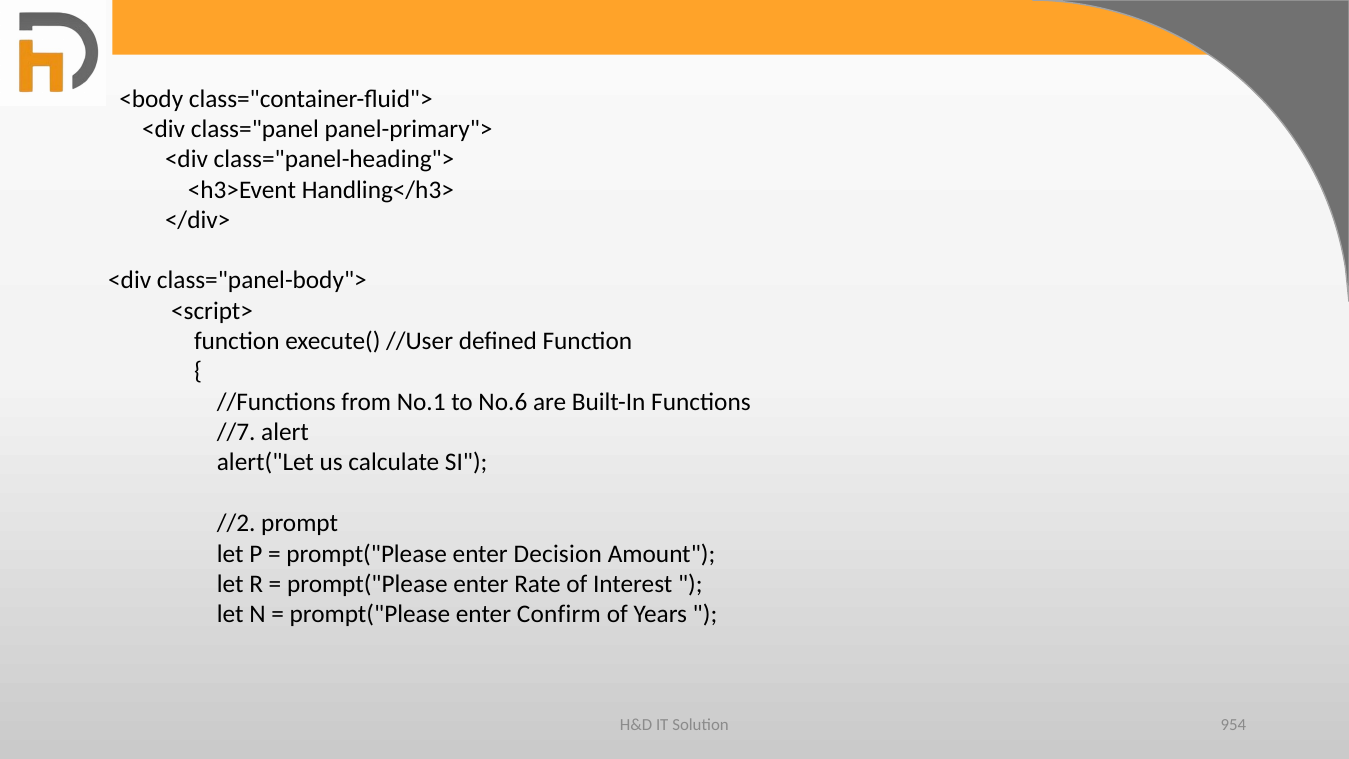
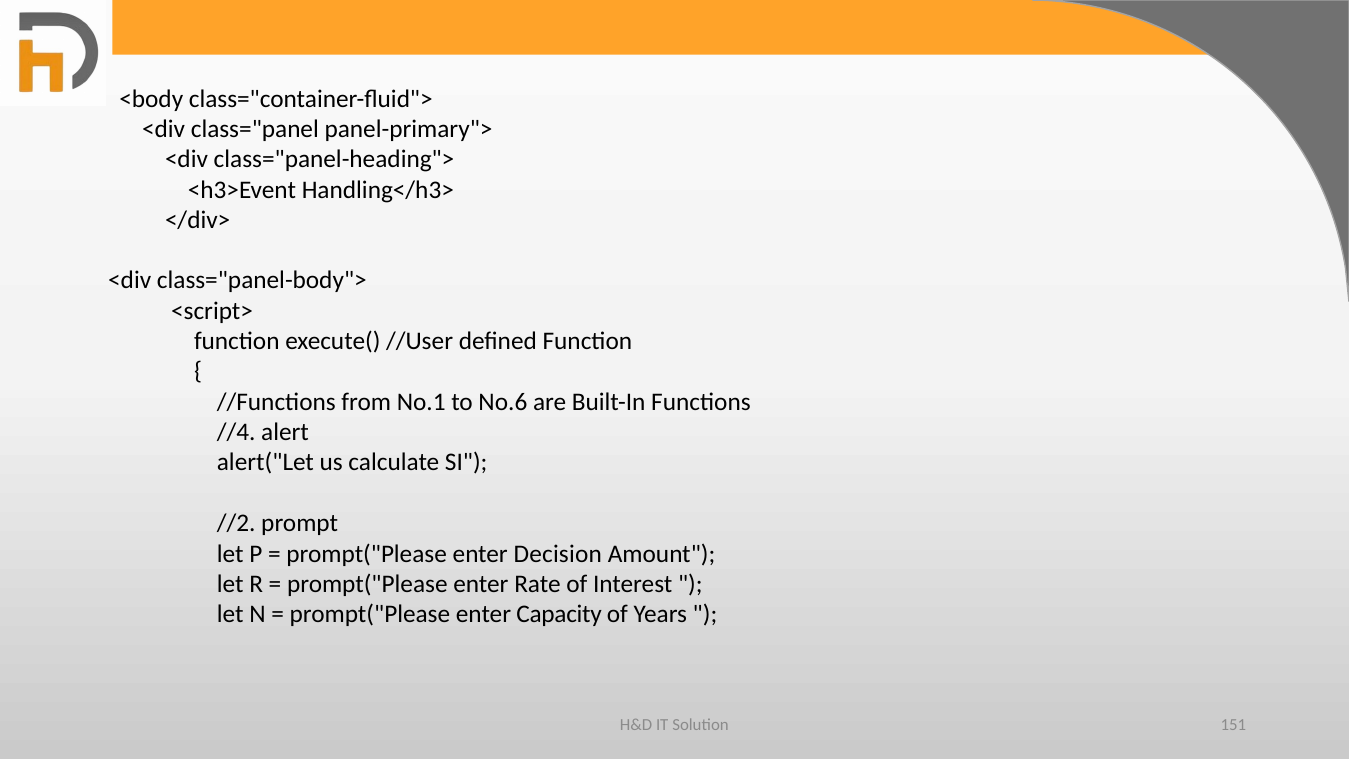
//7: //7 -> //4 (236, 432)
Confirm: Confirm -> Capacity (559, 614)
954: 954 -> 151 (1233, 724)
